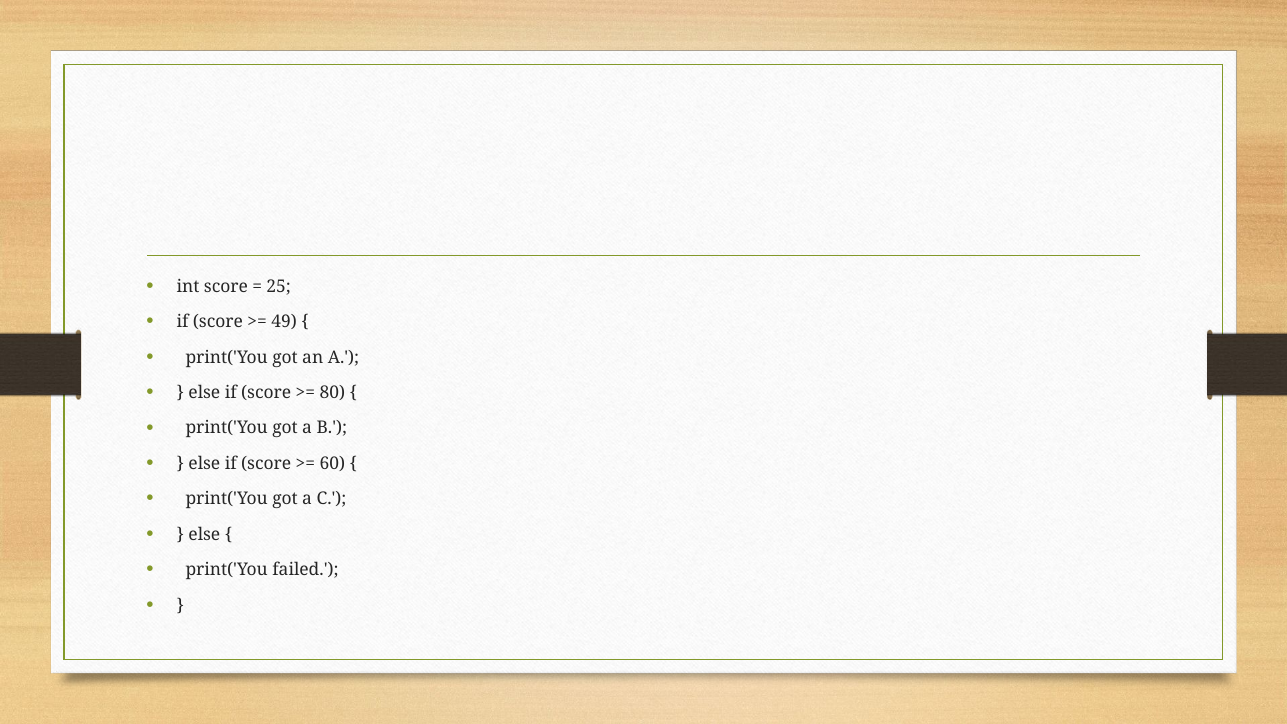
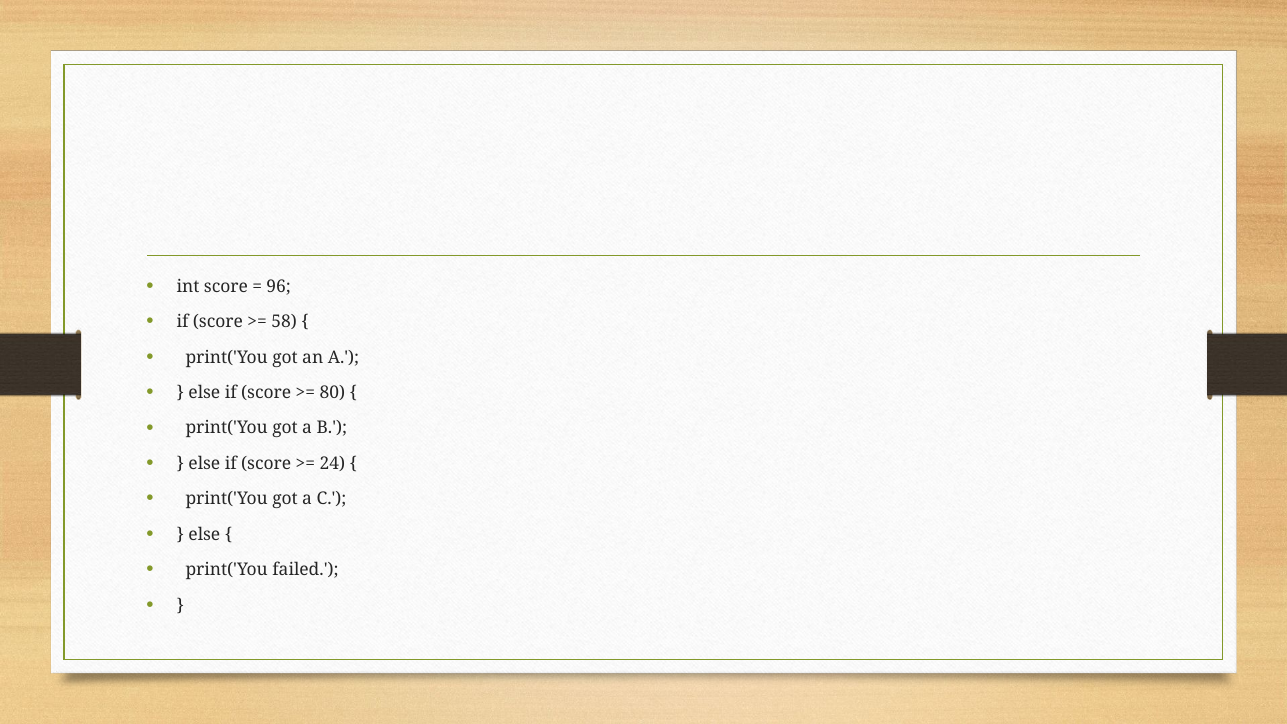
25: 25 -> 96 (279, 286)
49: 49 -> 58 (284, 322)
60: 60 -> 24 (332, 464)
